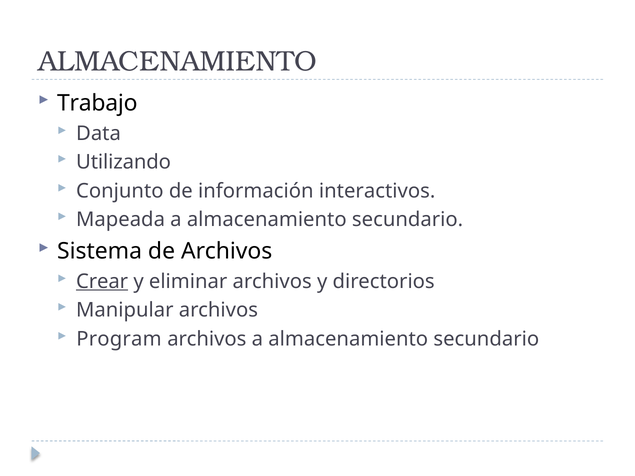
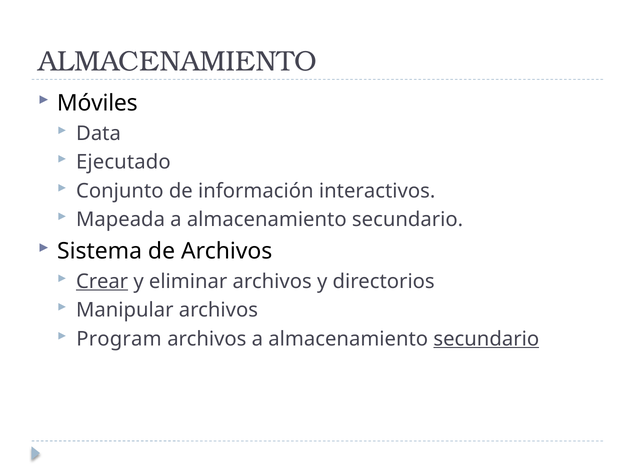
Trabajo: Trabajo -> Móviles (97, 103)
Utilizando: Utilizando -> Ejecutado (123, 162)
secundario underline: none -> present (486, 339)
